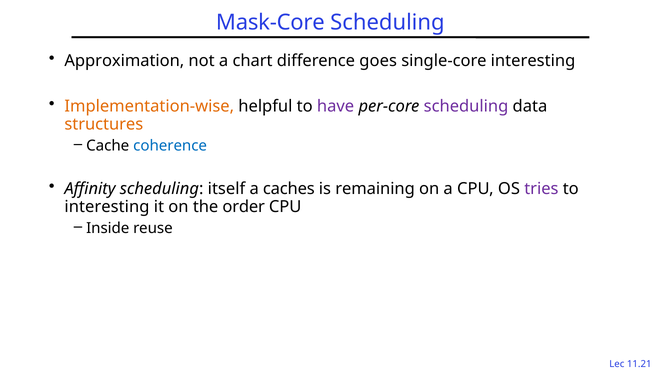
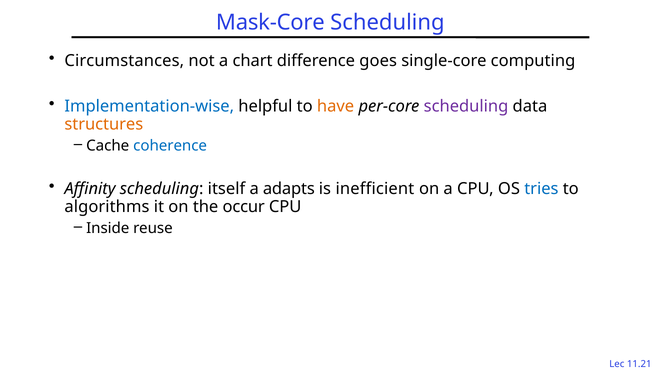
Approximation: Approximation -> Circumstances (124, 61)
single-core interesting: interesting -> computing (533, 61)
Implementation-wise colour: orange -> blue (149, 106)
have colour: purple -> orange (336, 106)
caches: caches -> adapts (289, 189)
remaining: remaining -> inefficient (375, 189)
tries colour: purple -> blue (541, 189)
interesting: interesting -> algorithms (107, 207)
order: order -> occur (244, 207)
